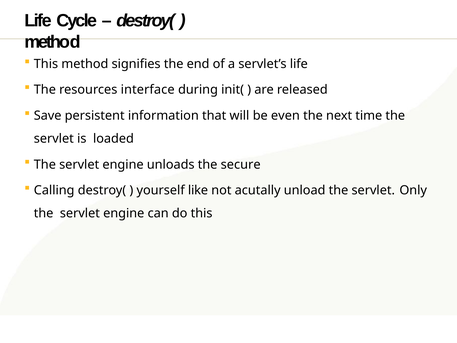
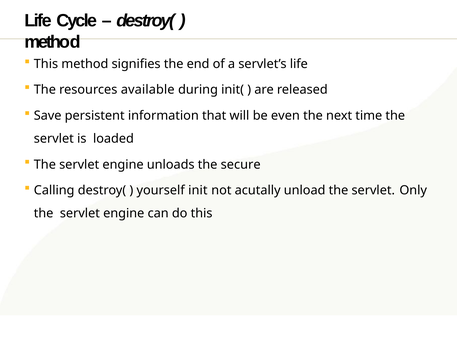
interface: interface -> available (148, 90)
like: like -> init (198, 190)
